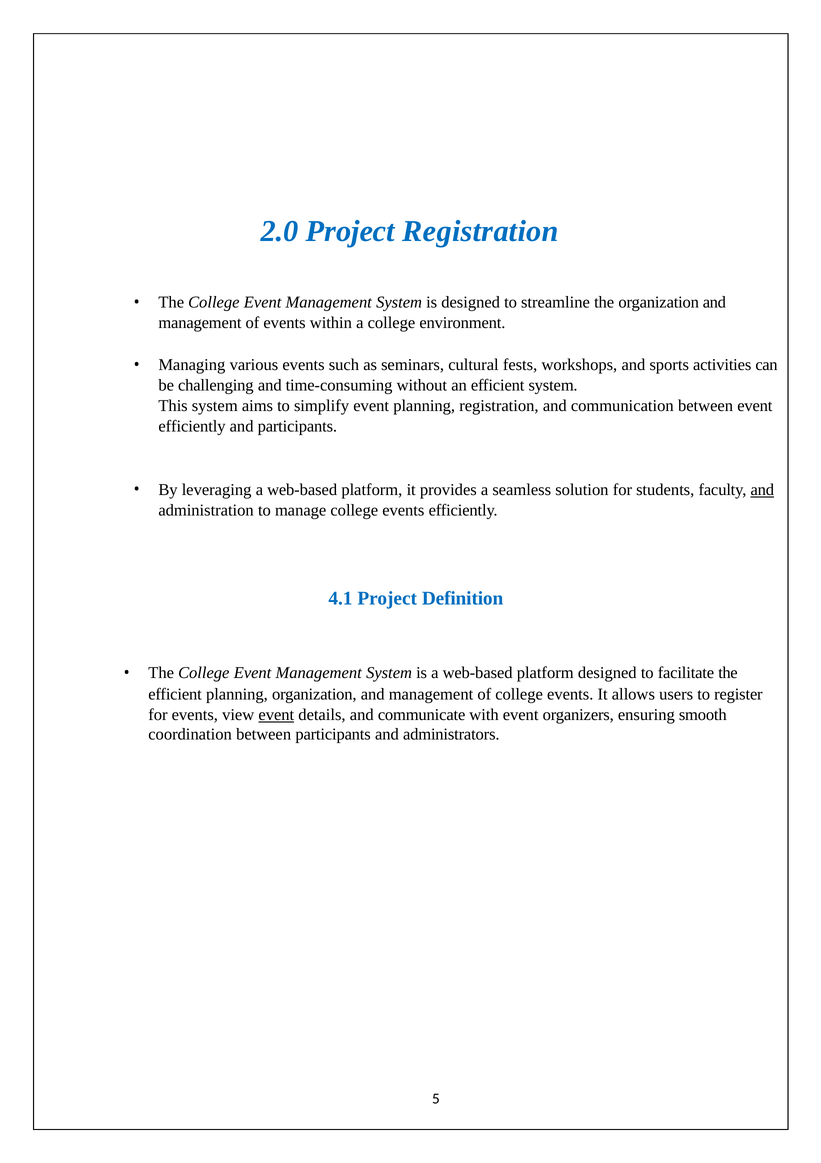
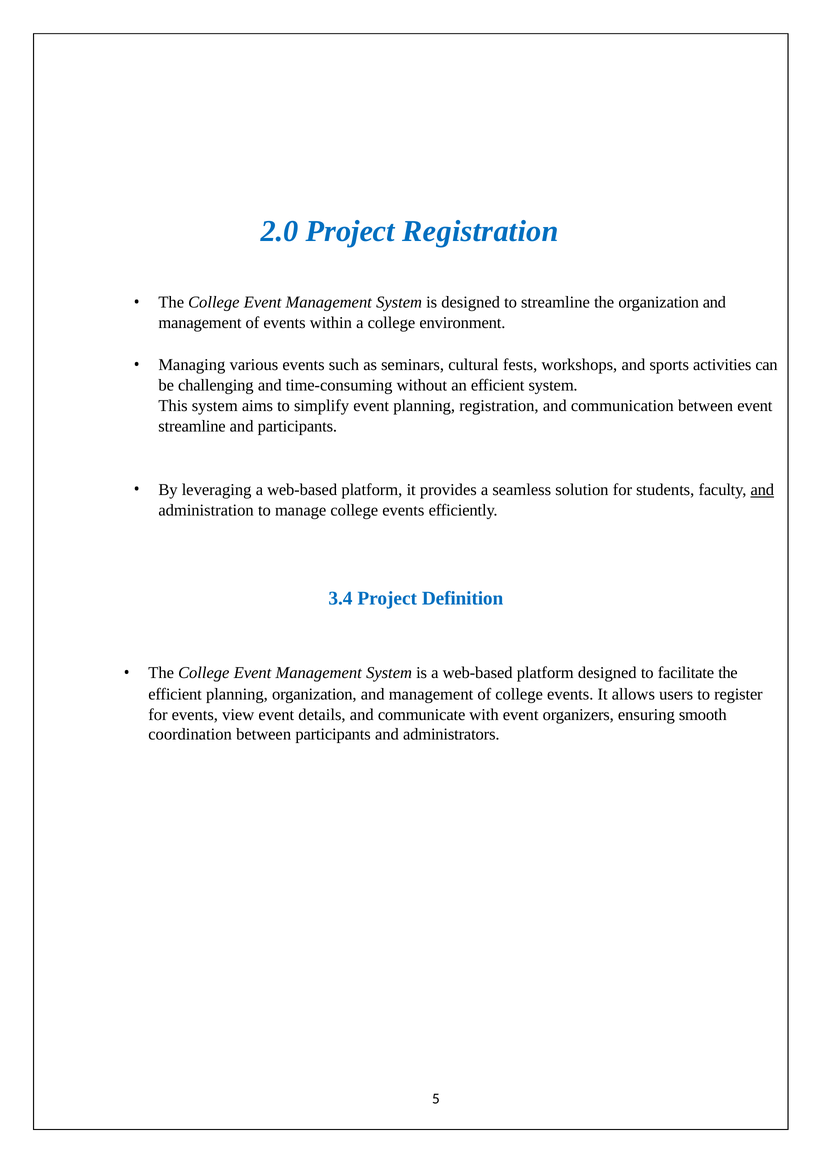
efficiently: efficiently -> streamline (192, 426)
4.1: 4.1 -> 3.4 (340, 598)
event underline: present -> none (276, 714)
